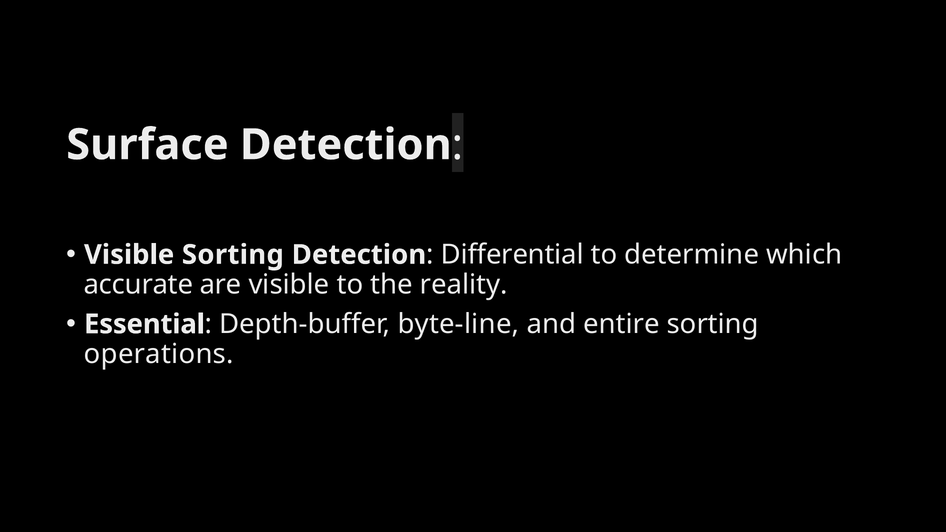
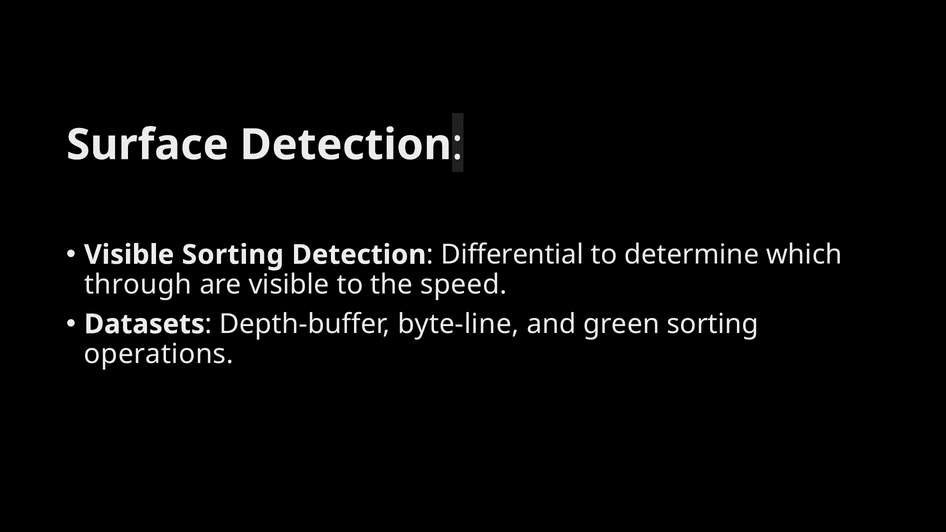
accurate: accurate -> through (138, 285)
reality: reality -> speed (464, 285)
Essential: Essential -> Datasets (144, 324)
entire: entire -> green (621, 324)
